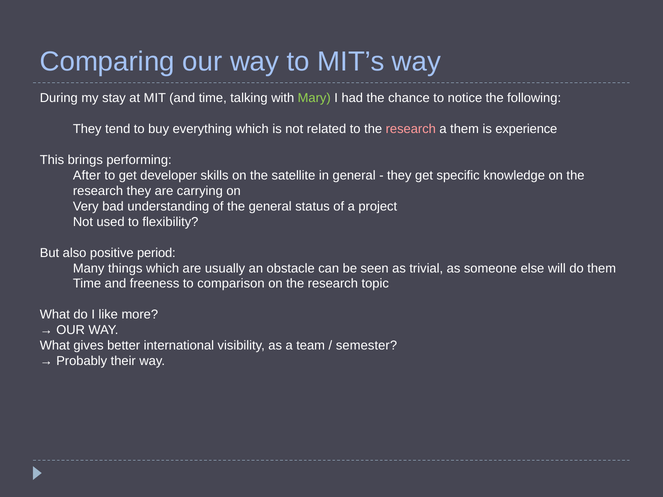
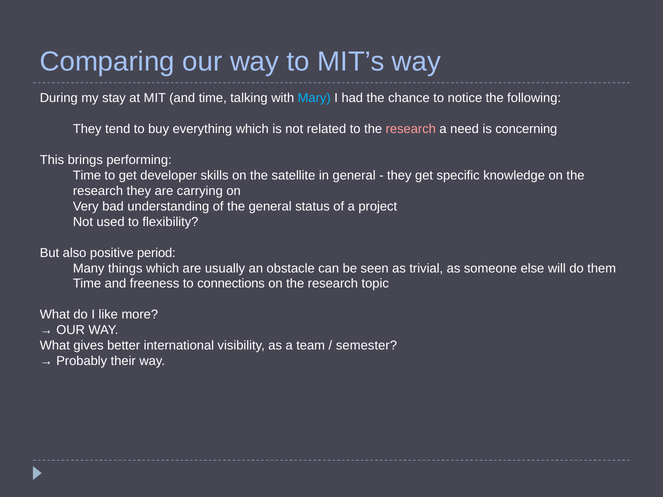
Mary colour: light green -> light blue (314, 98)
a them: them -> need (465, 129)
experience: experience -> concerning (526, 129)
After: After -> Time (87, 176)
comparison: comparison -> connections (231, 284)
